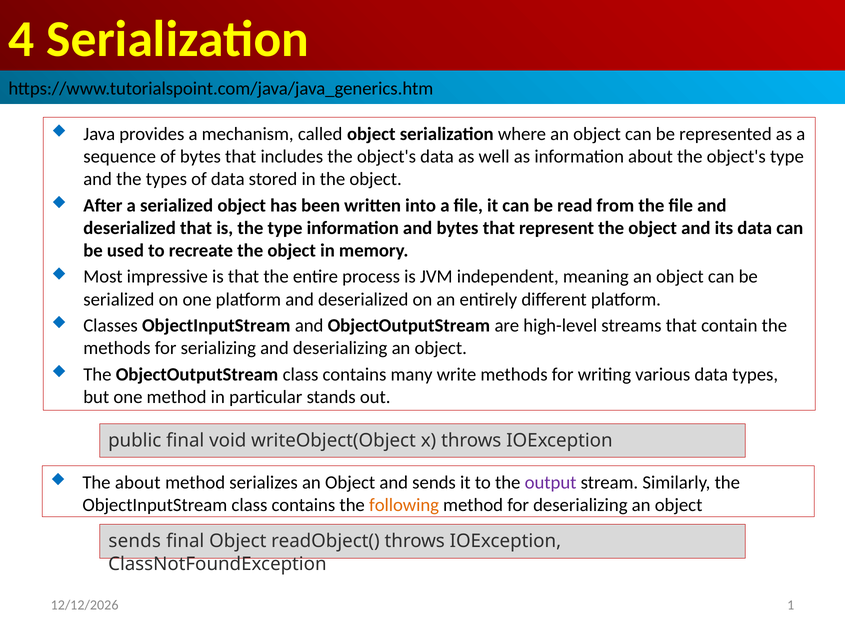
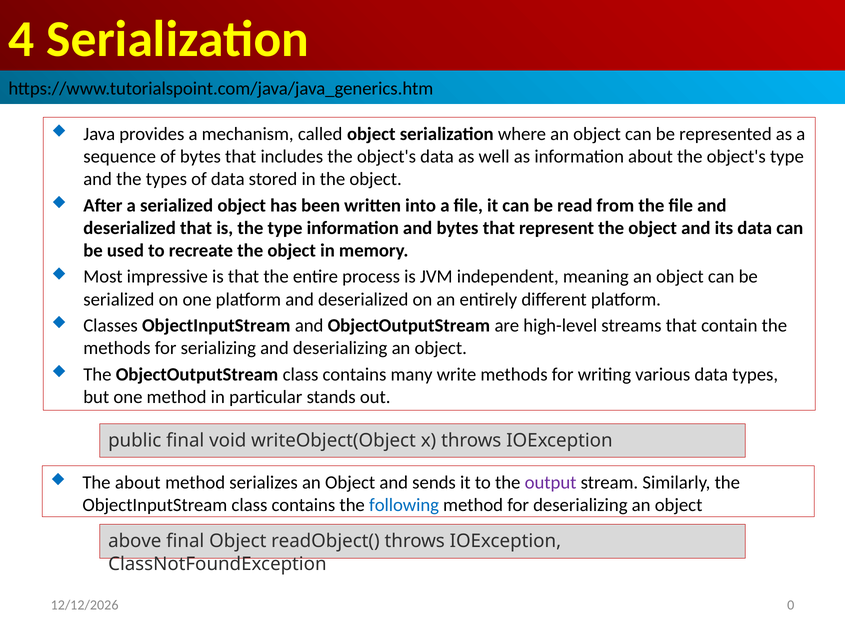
following colour: orange -> blue (404, 505)
sends: sends -> above (135, 541)
1: 1 -> 0 (791, 605)
